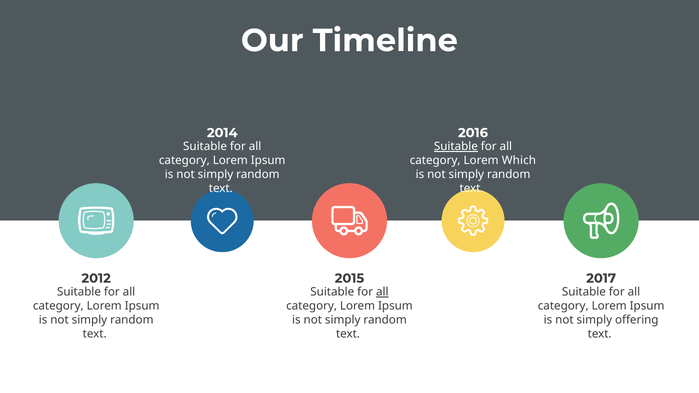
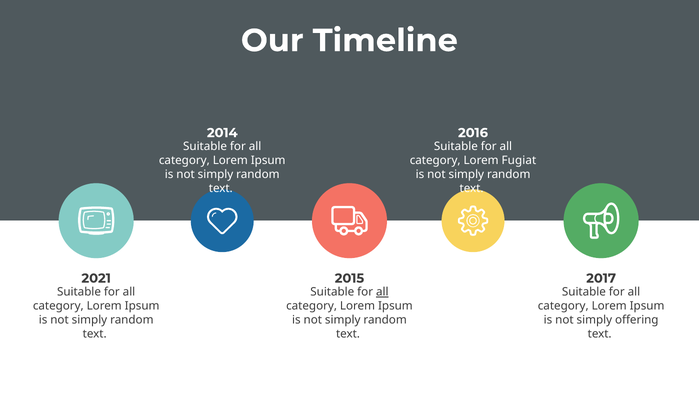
Suitable underline: present -> none (456, 147)
Which: Which -> Fugiat (519, 161)
2012: 2012 -> 2021 (96, 278)
